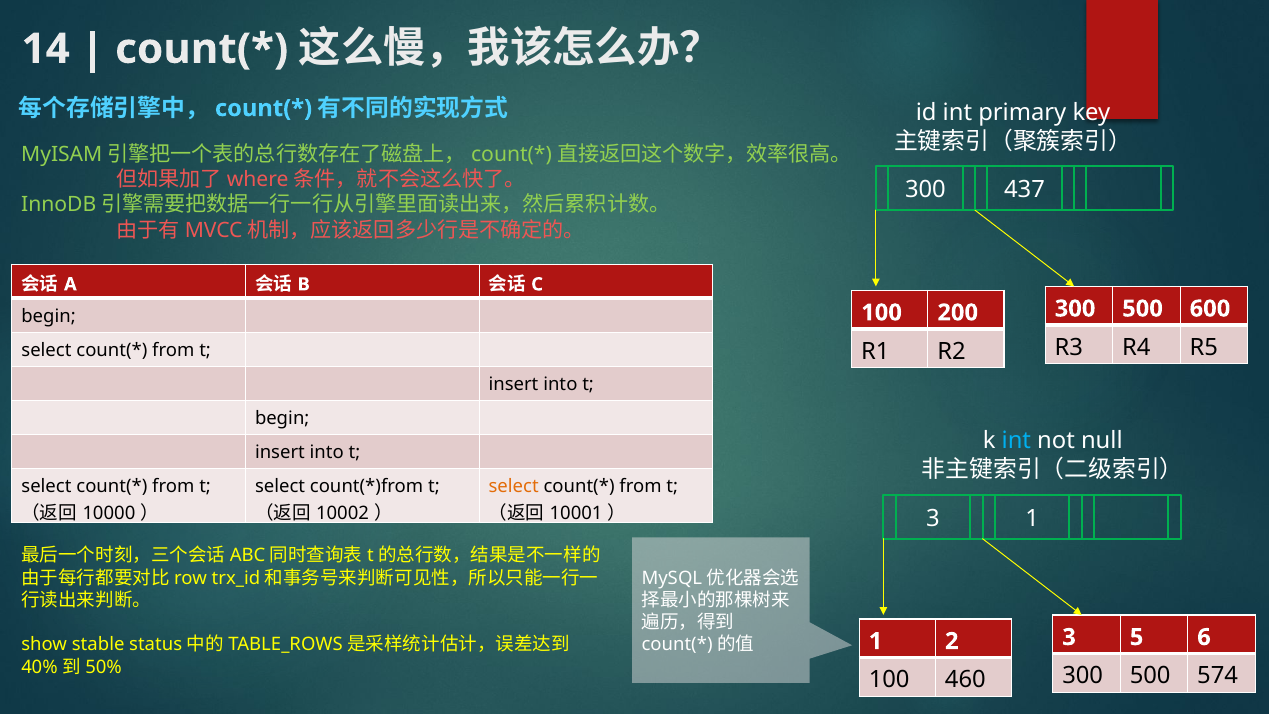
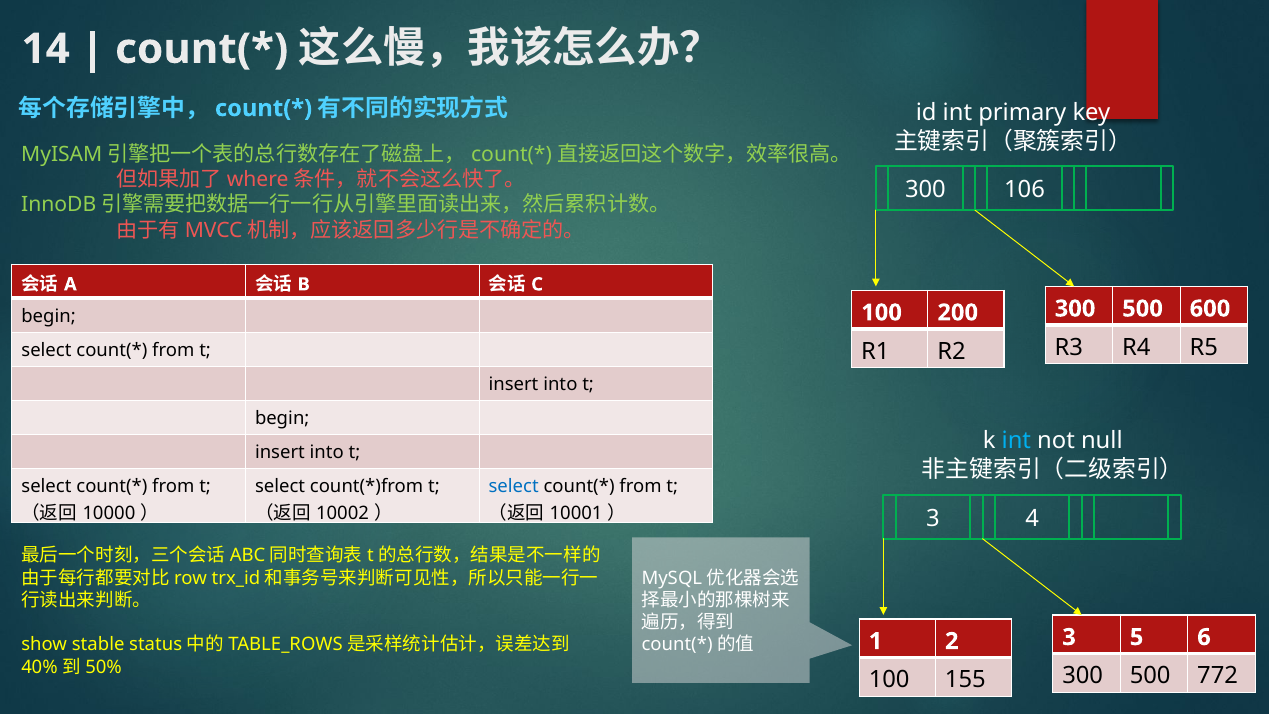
437: 437 -> 106 (1024, 190)
select colour: orange -> blue (514, 487)
3 1: 1 -> 4 (1032, 518)
574: 574 -> 772 (1218, 676)
460: 460 -> 155 (965, 680)
